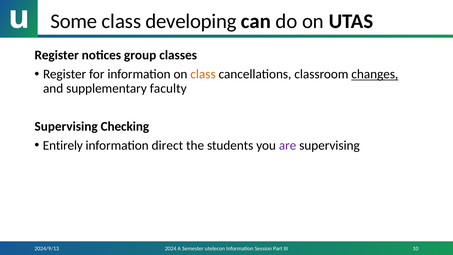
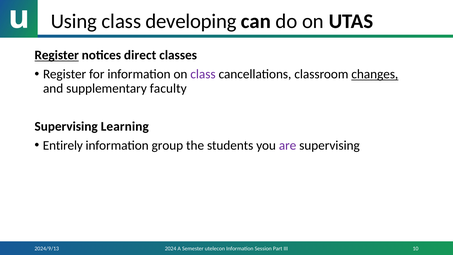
Some: Some -> Using (74, 21)
Register underline: none -> present (57, 55)
group: group -> direct (140, 55)
class colour: orange -> purple (203, 74)
Checking: Checking -> Learning (125, 126)
direct: direct -> group (167, 145)
